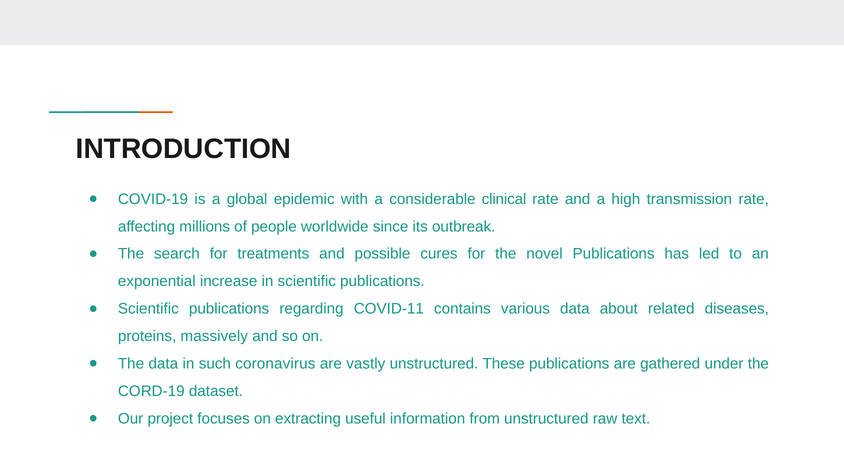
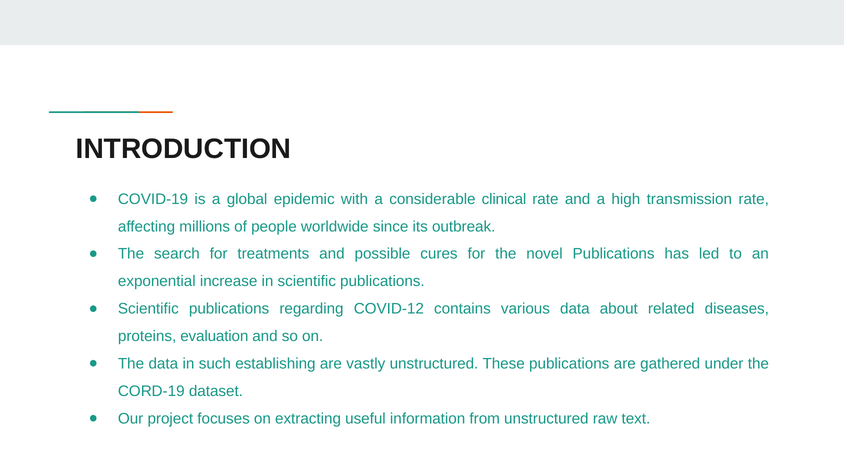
COVID-11: COVID-11 -> COVID-12 (389, 309)
massively: massively -> evaluation (214, 336)
coronavirus: coronavirus -> establishing (275, 364)
